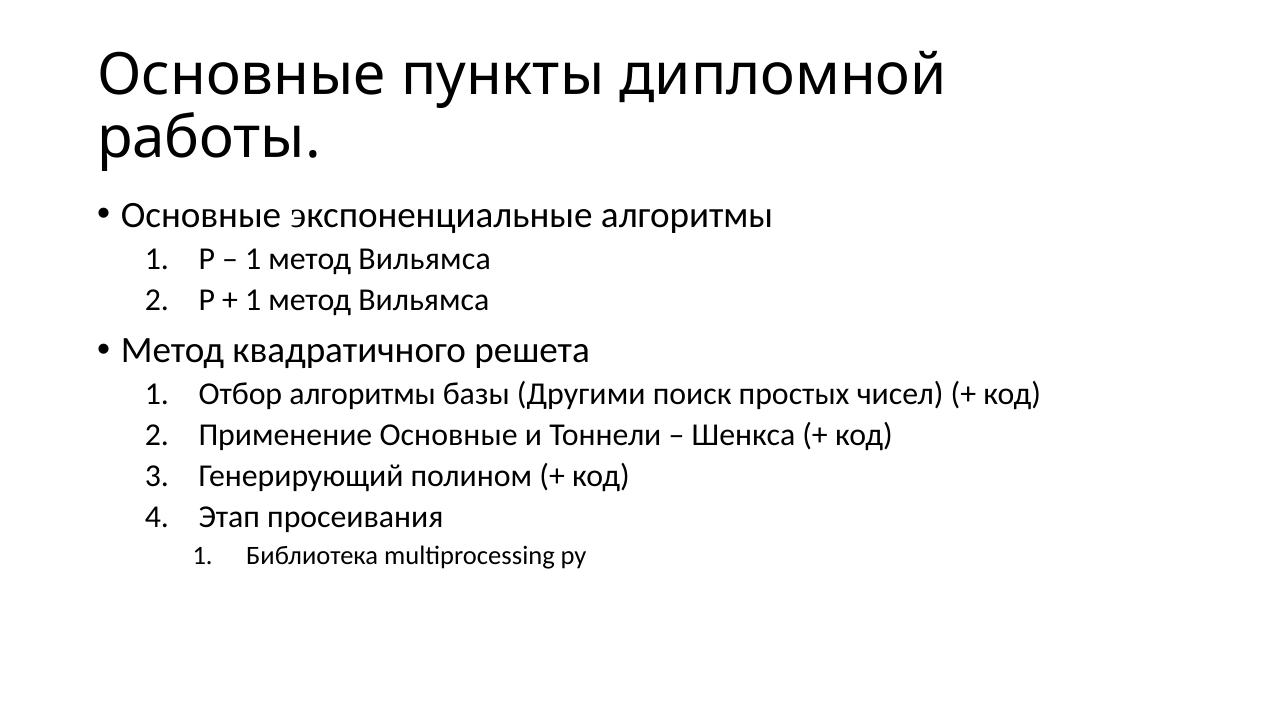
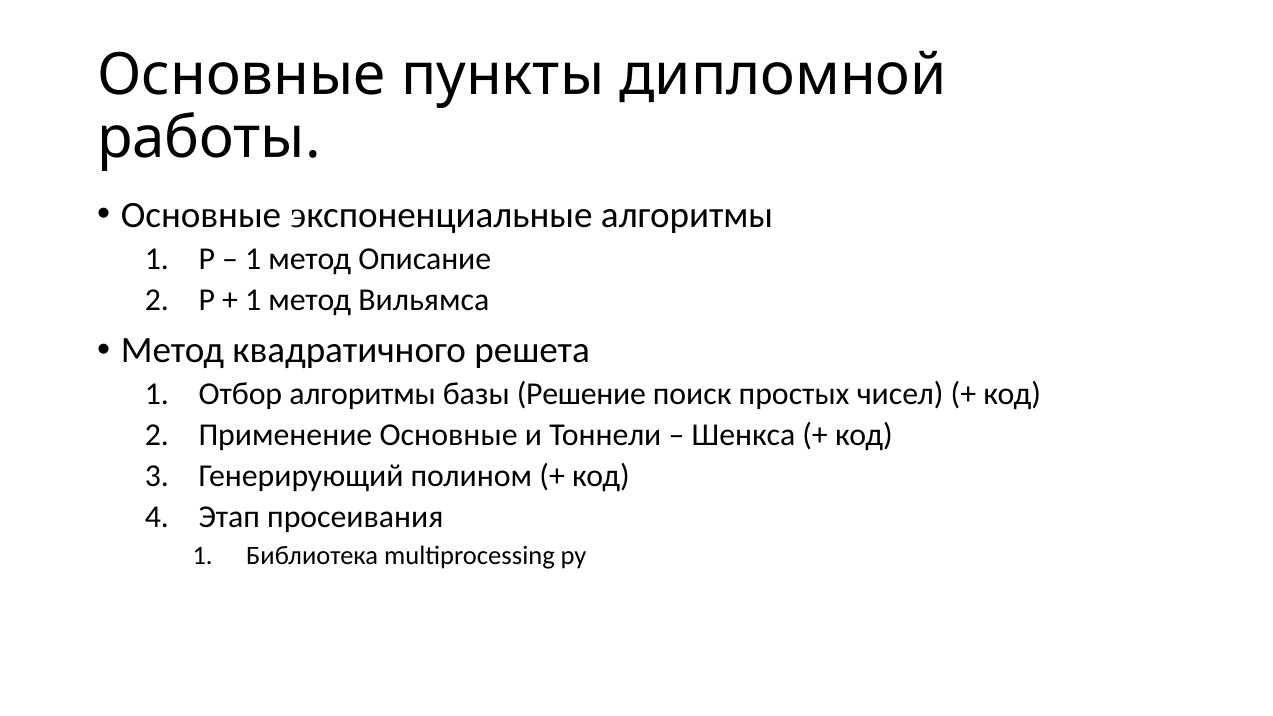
Вильямса: Вильямса -> Описание (425, 259)
Другими: Другими -> Решение (581, 394)
